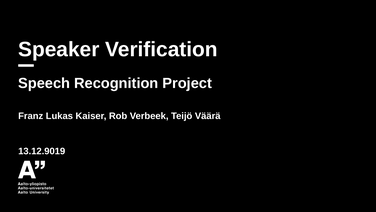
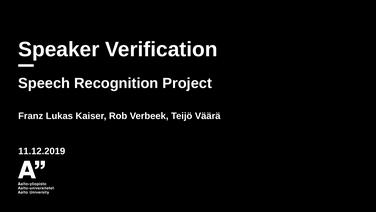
13.12.9019: 13.12.9019 -> 11.12.2019 (42, 151)
